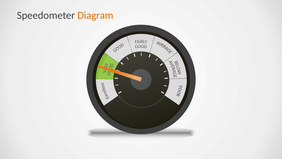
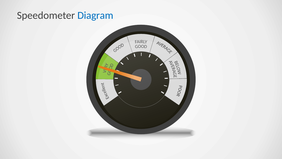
Diagram colour: orange -> blue (95, 15)
